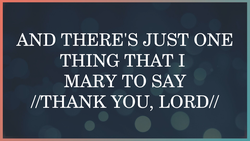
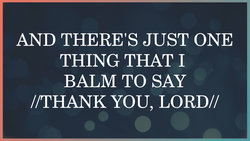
MARY: MARY -> BALM (90, 81)
